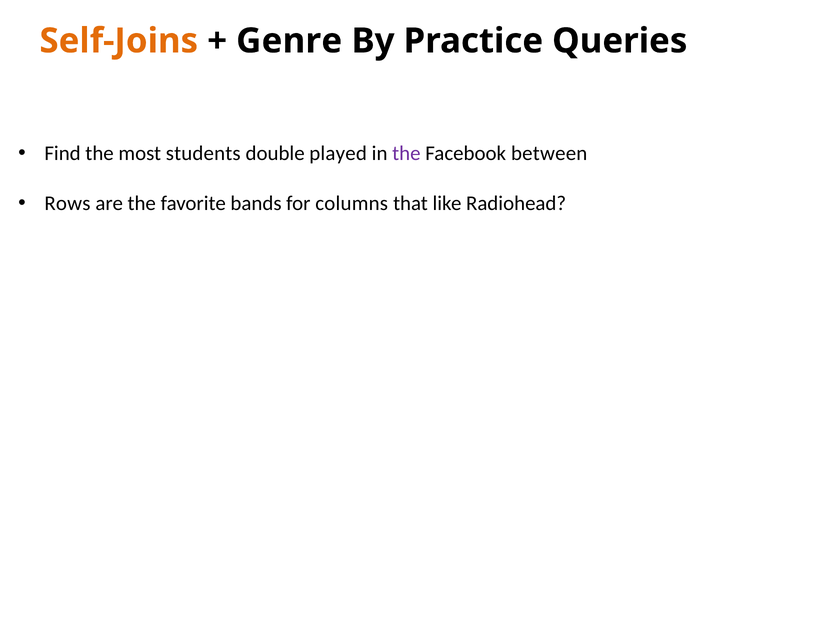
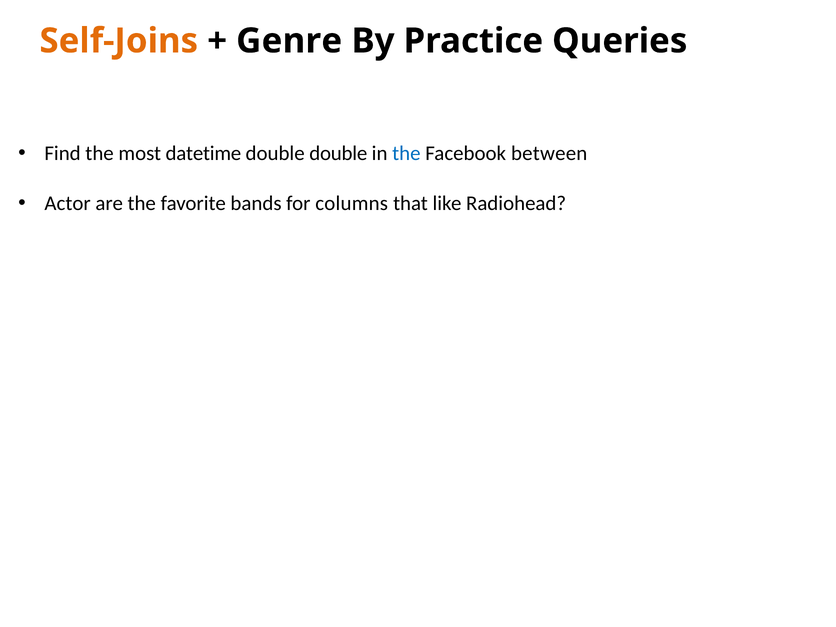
students: students -> datetime (203, 153)
double played: played -> double (338, 153)
the colour: purple -> blue (406, 153)
Rows: Rows -> Actor (68, 203)
